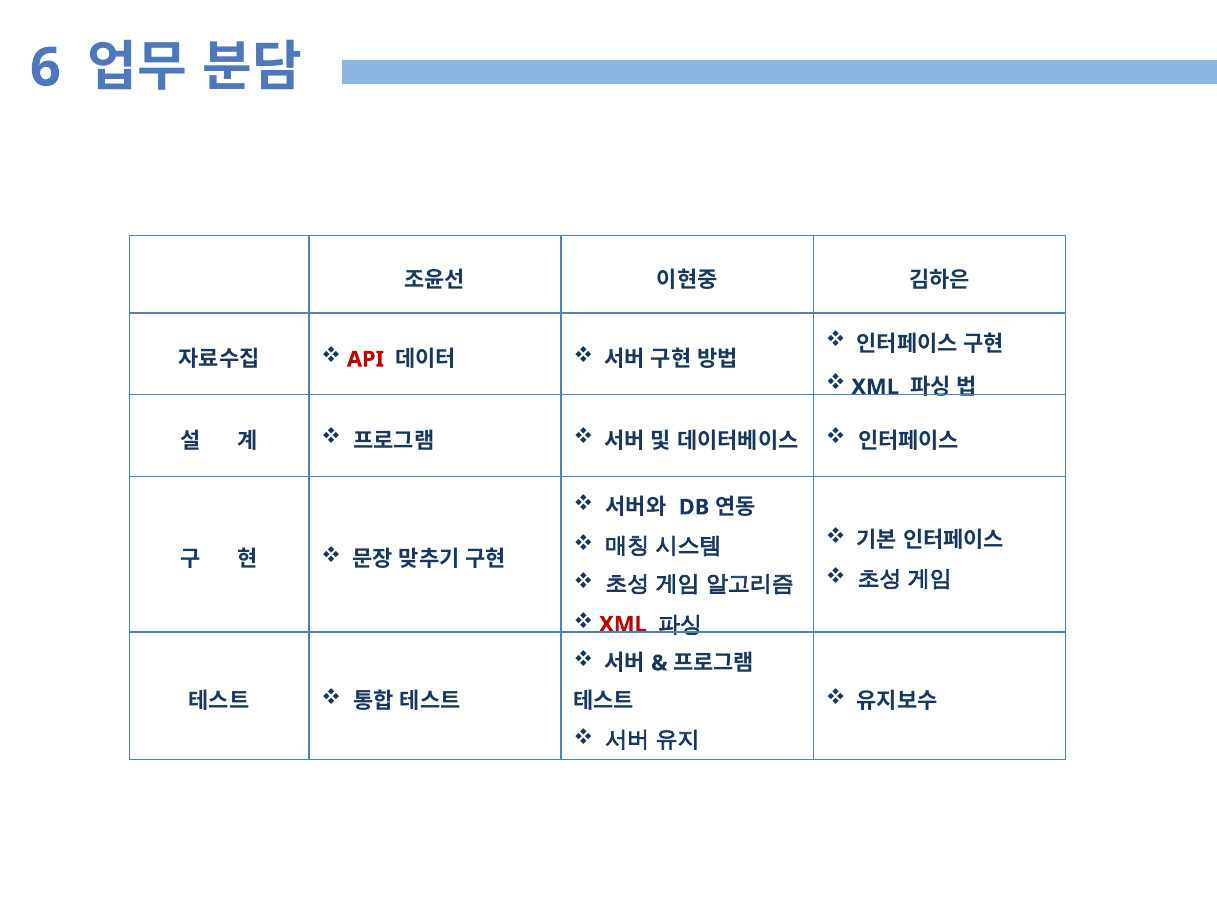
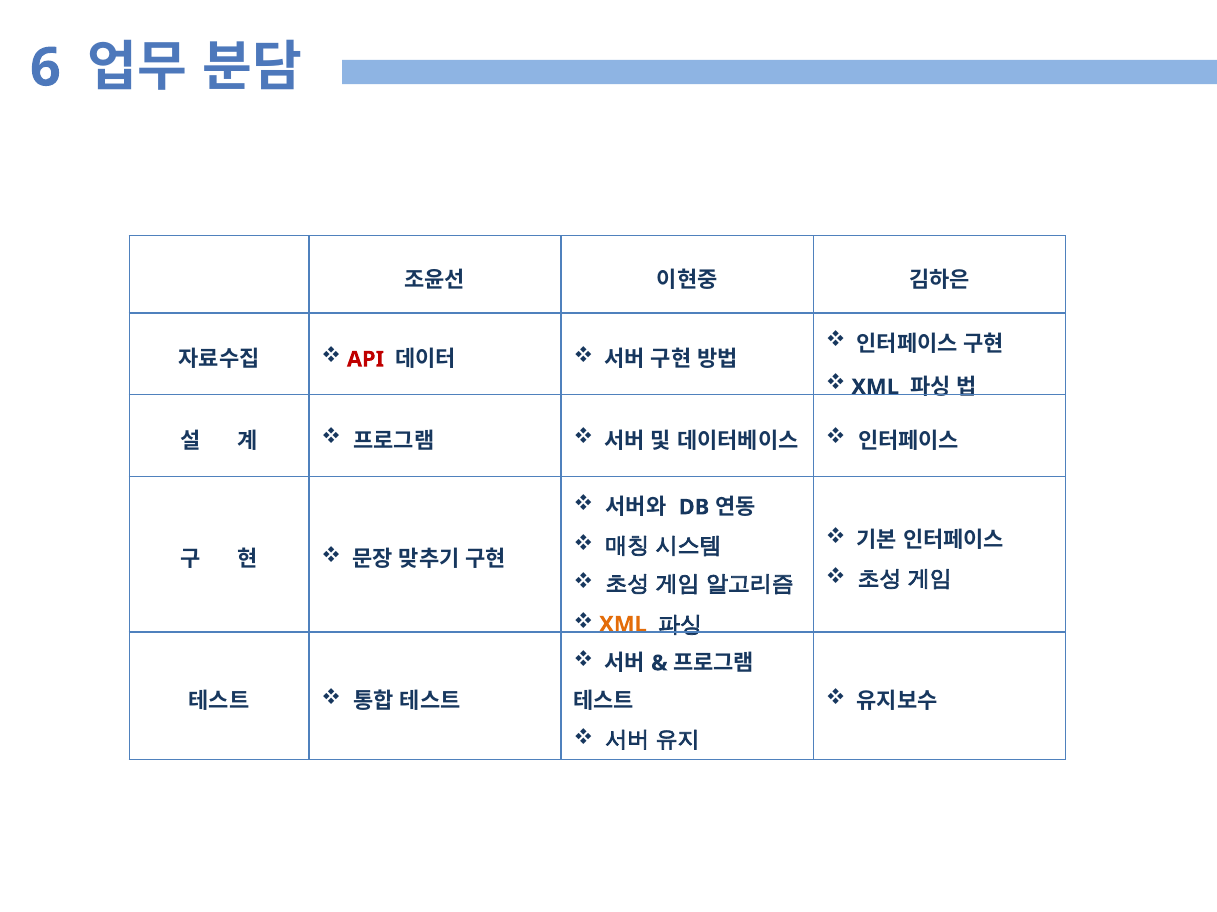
XML colour: red -> orange (623, 625)
